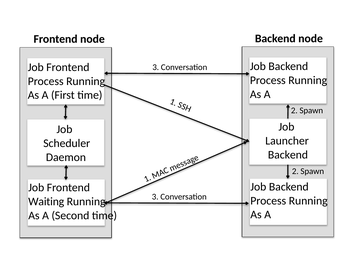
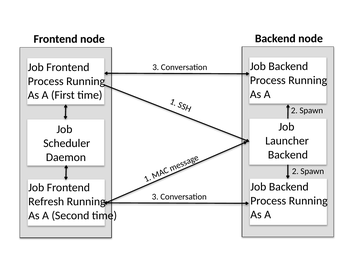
Waiting: Waiting -> Refresh (46, 201)
